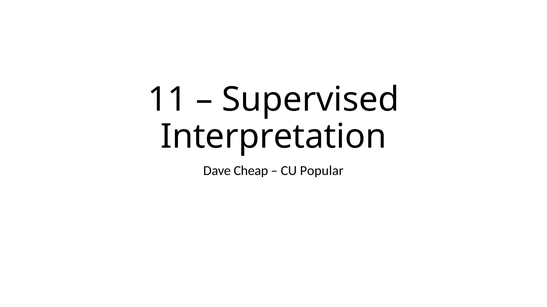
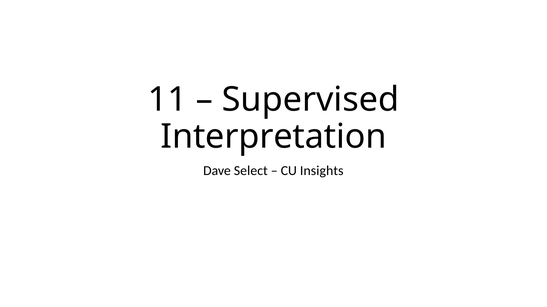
Cheap: Cheap -> Select (251, 171)
Popular: Popular -> Insights (322, 171)
